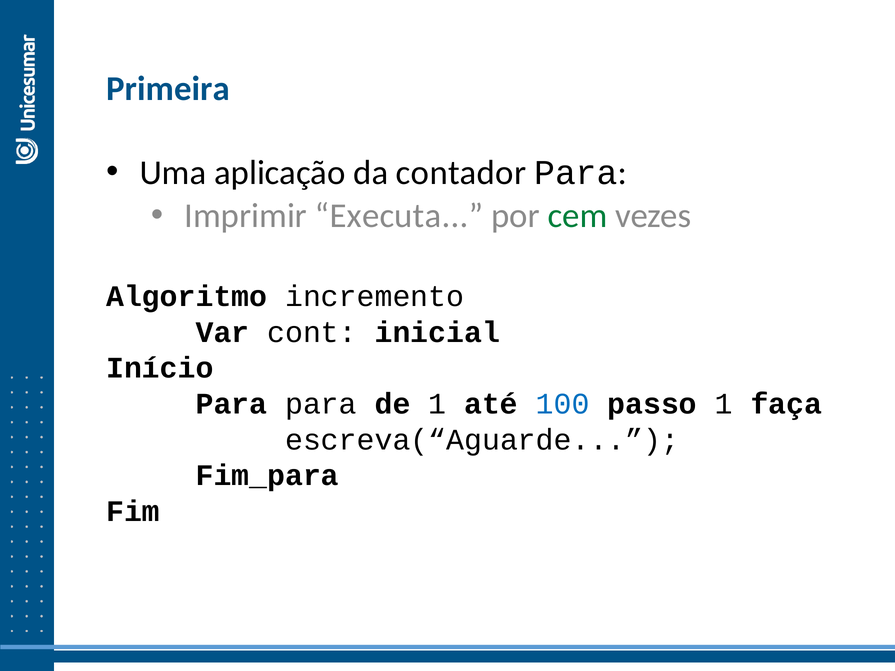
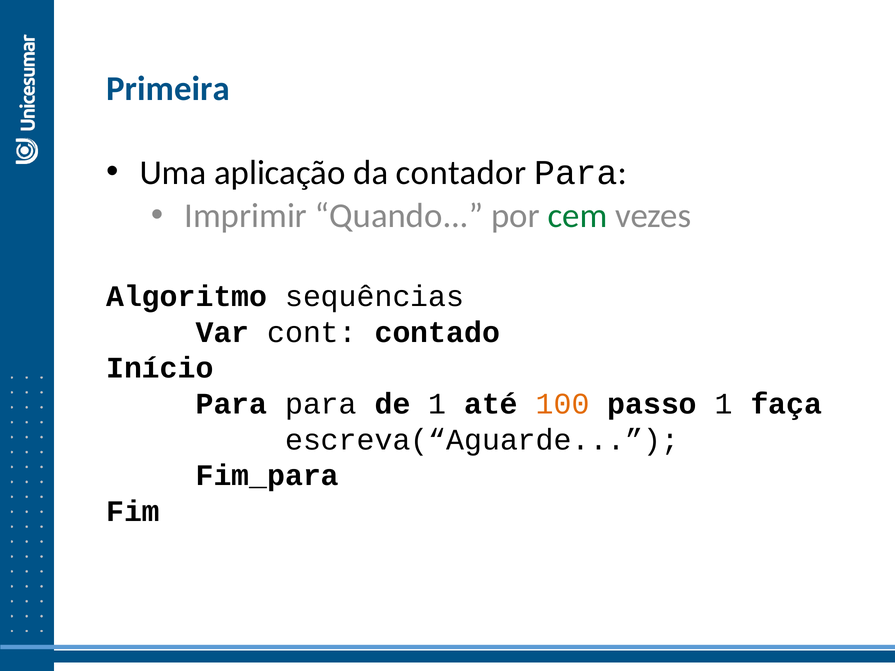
Executa: Executa -> Quando (399, 216)
incremento: incremento -> sequências (375, 297)
inicial: inicial -> contado (437, 332)
100 colour: blue -> orange (563, 404)
